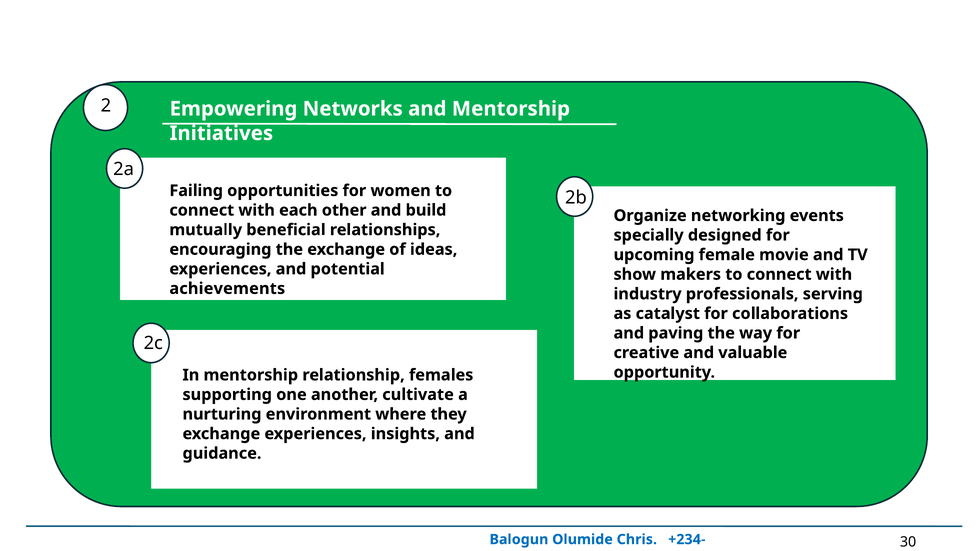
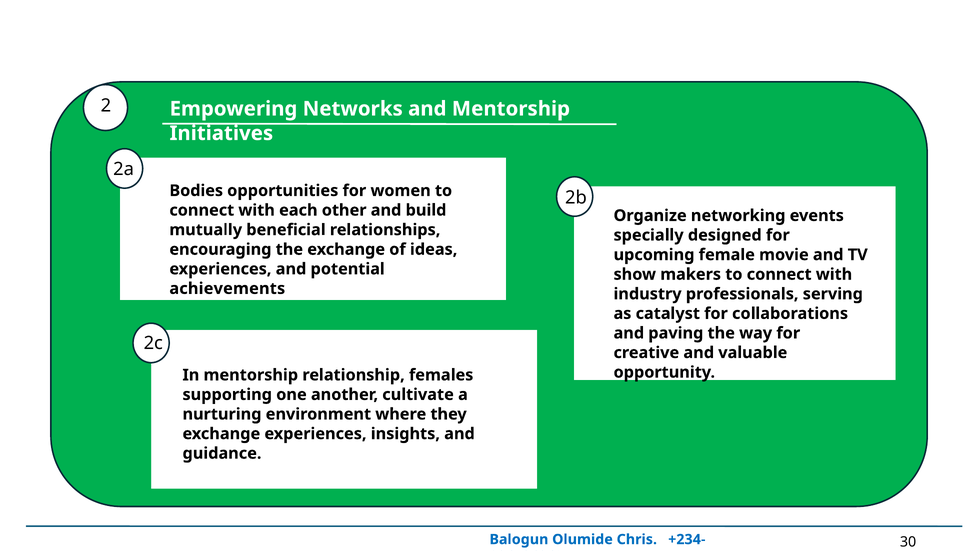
Failing: Failing -> Bodies (196, 191)
